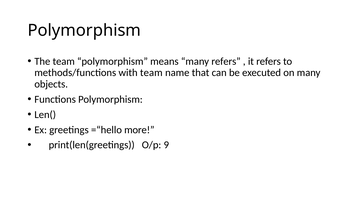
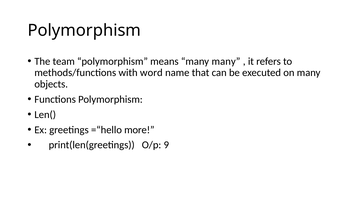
many refers: refers -> many (226, 61)
with team: team -> word (151, 73)
